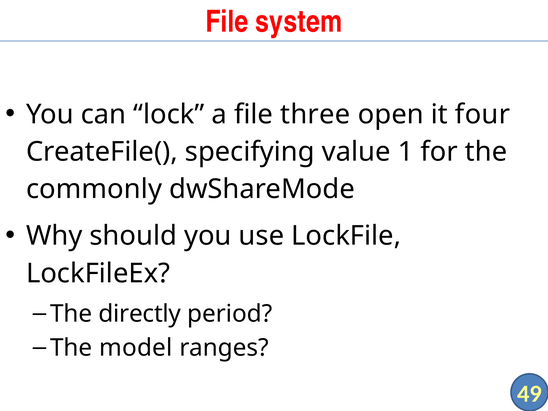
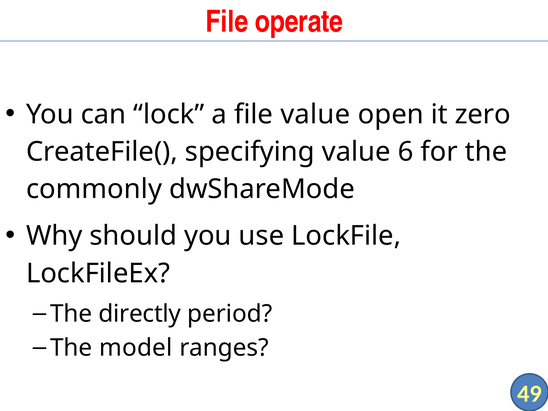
system: system -> operate (299, 22)
file three: three -> value (315, 114)
four: four -> zero (483, 114)
1: 1 -> 6 (406, 152)
